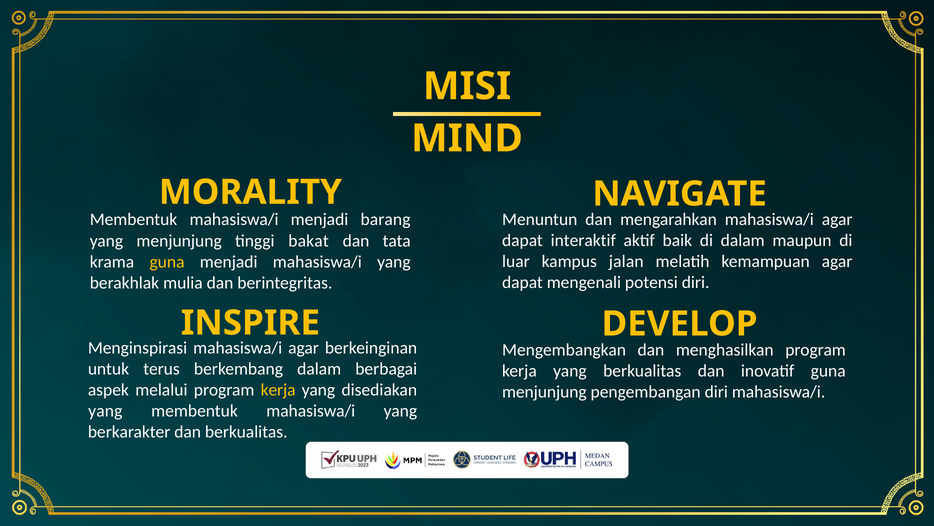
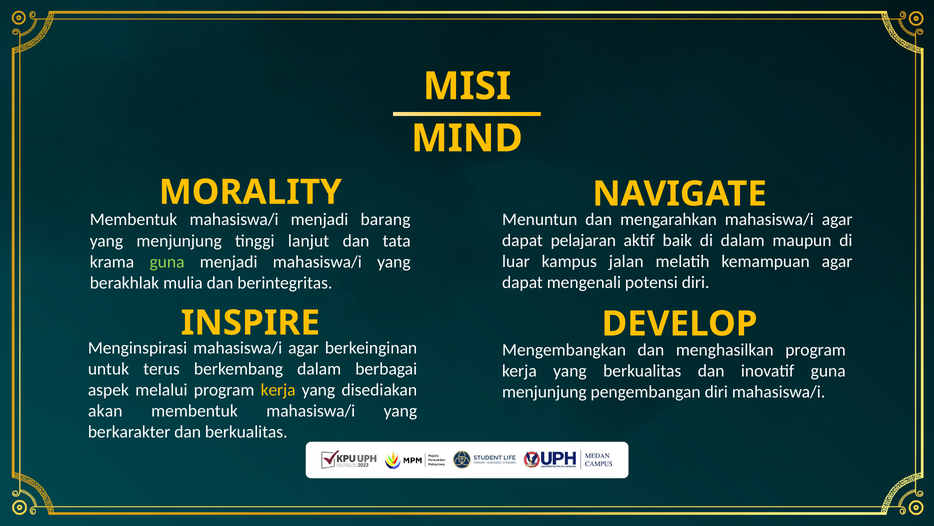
interaktif: interaktif -> pelajaran (583, 240)
bakat: bakat -> lanjut (309, 240)
guna colour: yellow -> light green (167, 261)
yang: yang -> akan (105, 411)
